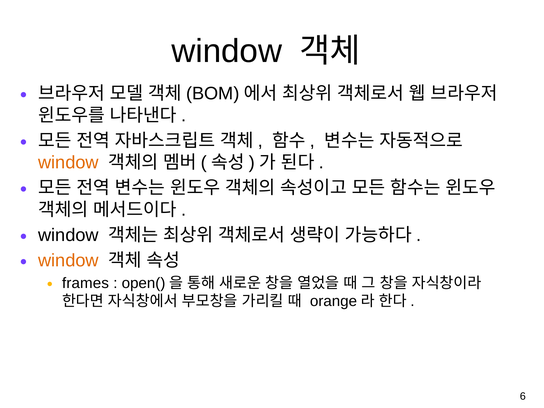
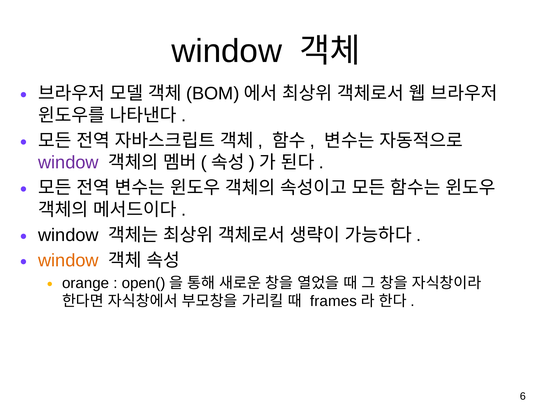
window colour: orange -> purple (68, 163)
frames: frames -> orange (86, 283)
orange: orange -> frames (333, 301)
